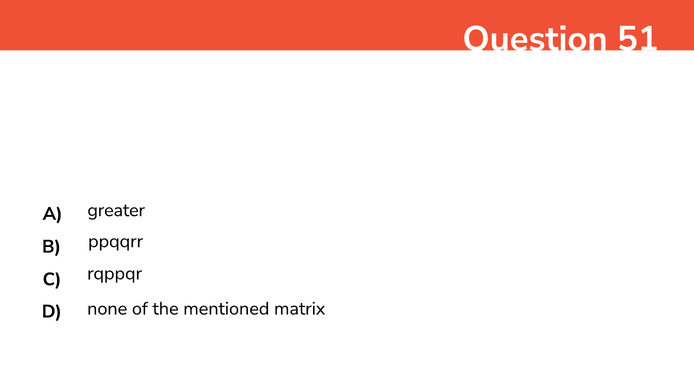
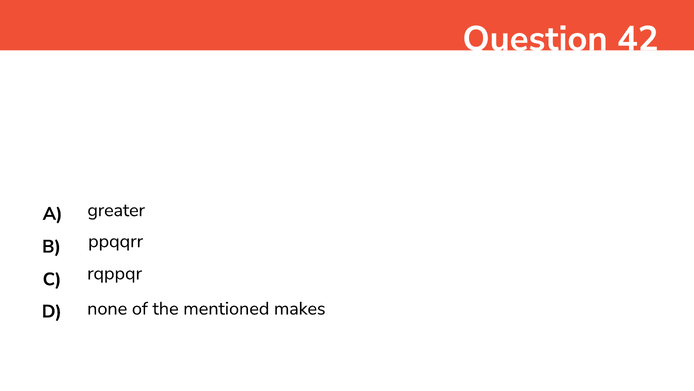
51: 51 -> 42 (638, 39)
matrix: matrix -> makes (300, 308)
